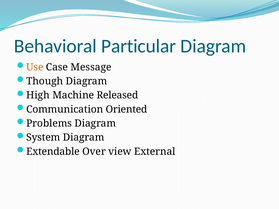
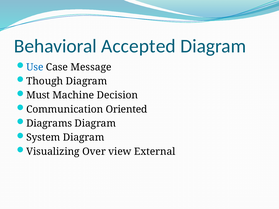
Particular: Particular -> Accepted (138, 46)
Use colour: orange -> blue (35, 67)
High: High -> Must (38, 95)
Released: Released -> Decision (117, 95)
Problems: Problems -> Diagrams (49, 124)
Extendable: Extendable -> Visualizing (53, 152)
